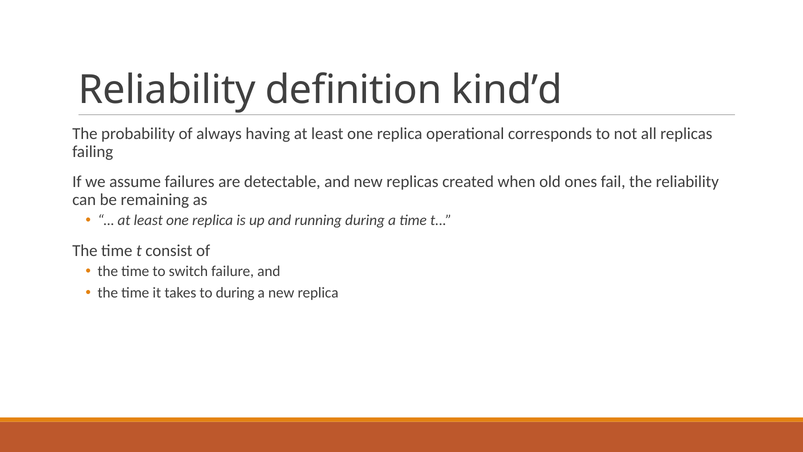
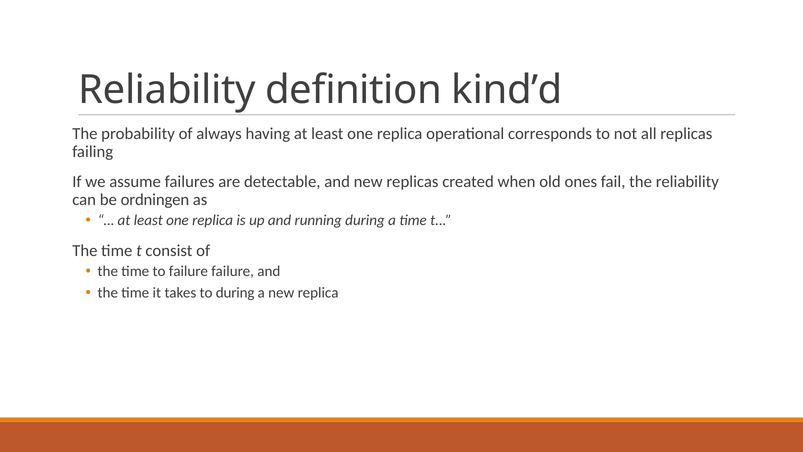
remaining: remaining -> ordningen (155, 200)
to switch: switch -> failure (188, 271)
